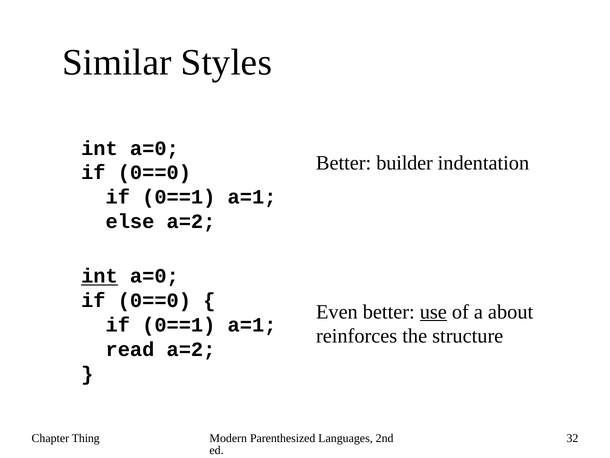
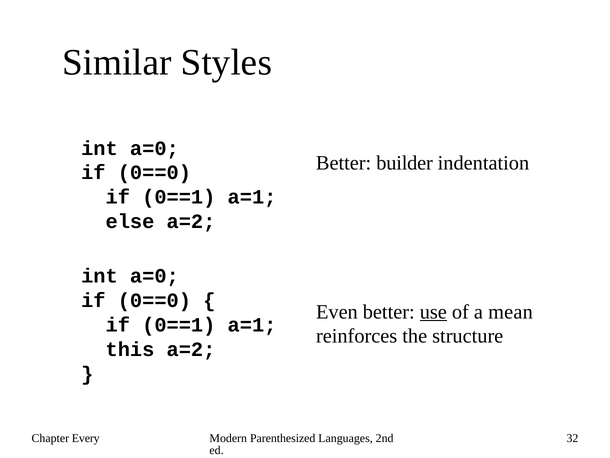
int underline: present -> none (99, 276)
about: about -> mean (511, 311)
read: read -> this (130, 349)
Thing: Thing -> Every (86, 438)
